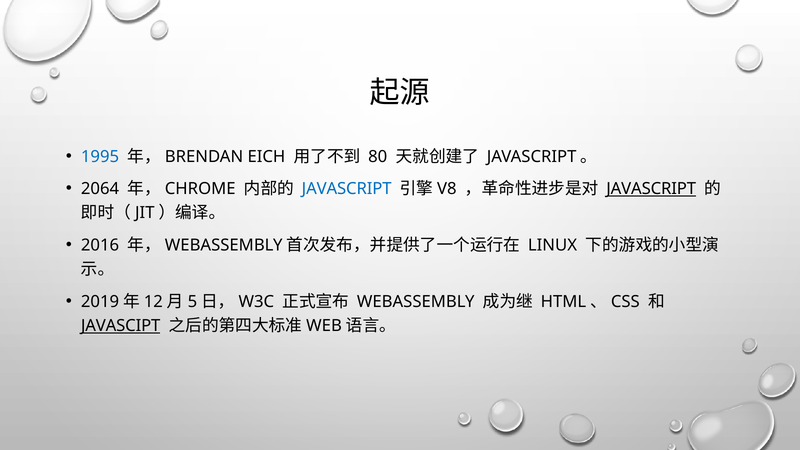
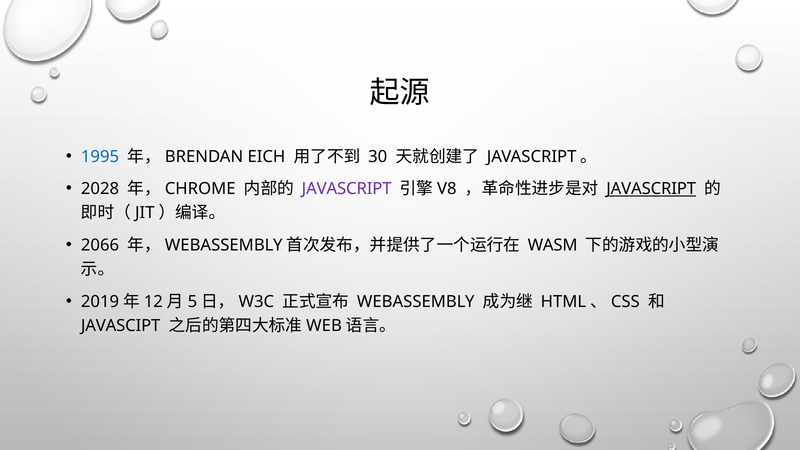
80: 80 -> 30 (378, 157)
2064: 2064 -> 2028 (100, 189)
JAVASCRIPT colour: blue -> purple (347, 189)
2016: 2016 -> 2066 (100, 245)
LINUX: LINUX -> WASM (553, 245)
JAVASCIPT underline: present -> none (121, 326)
